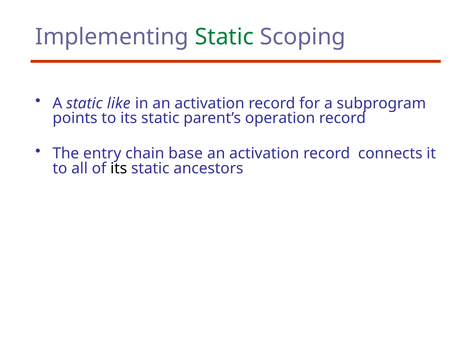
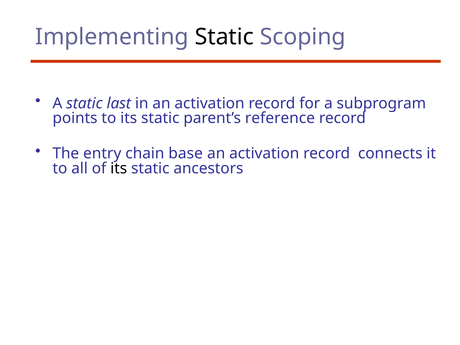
Static colour: green -> black (224, 37)
like: like -> last (119, 103)
operation: operation -> reference (280, 118)
